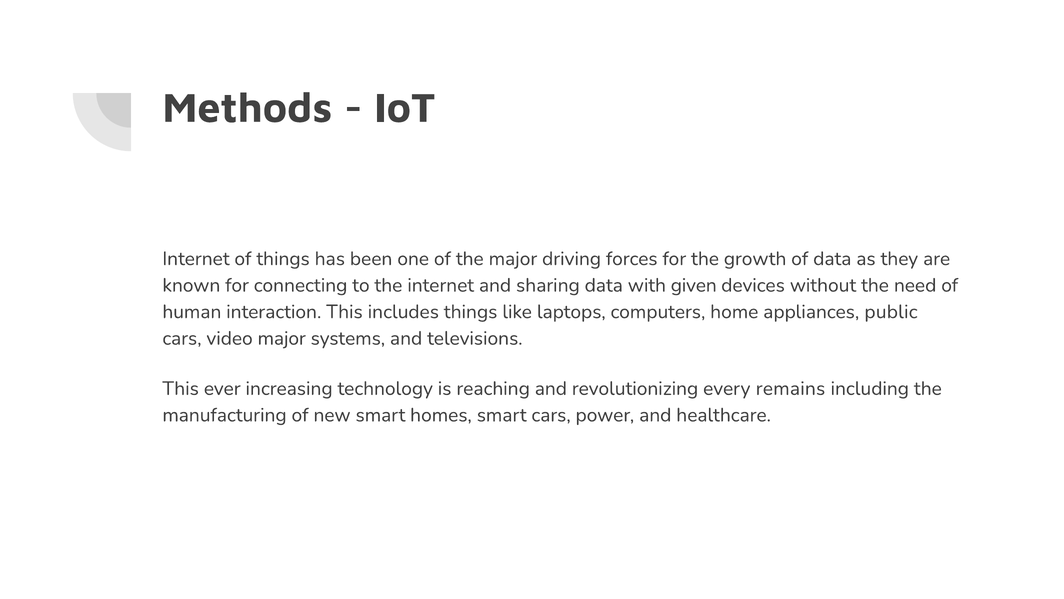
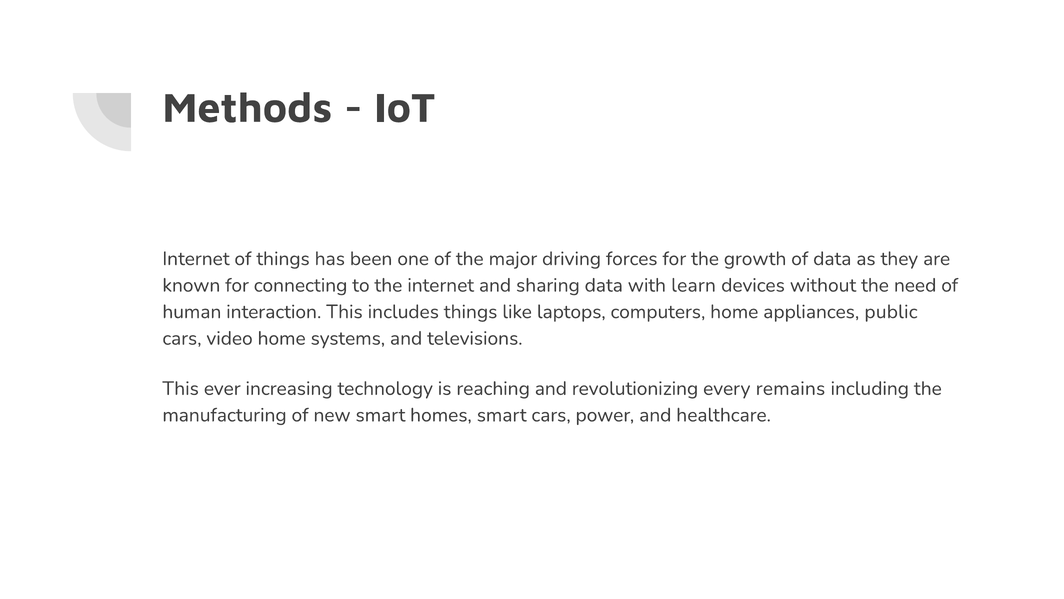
given: given -> learn (694, 285)
video major: major -> home (282, 338)
